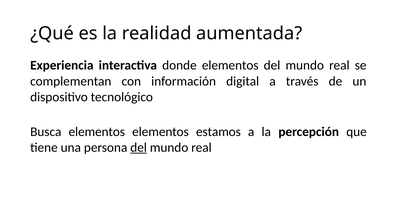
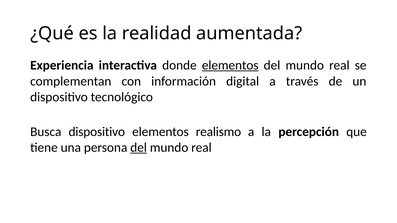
elementos underline: none -> present (230, 65)
Busca elementos: elementos -> dispositivo (97, 132)
estamos: estamos -> realismo (218, 132)
